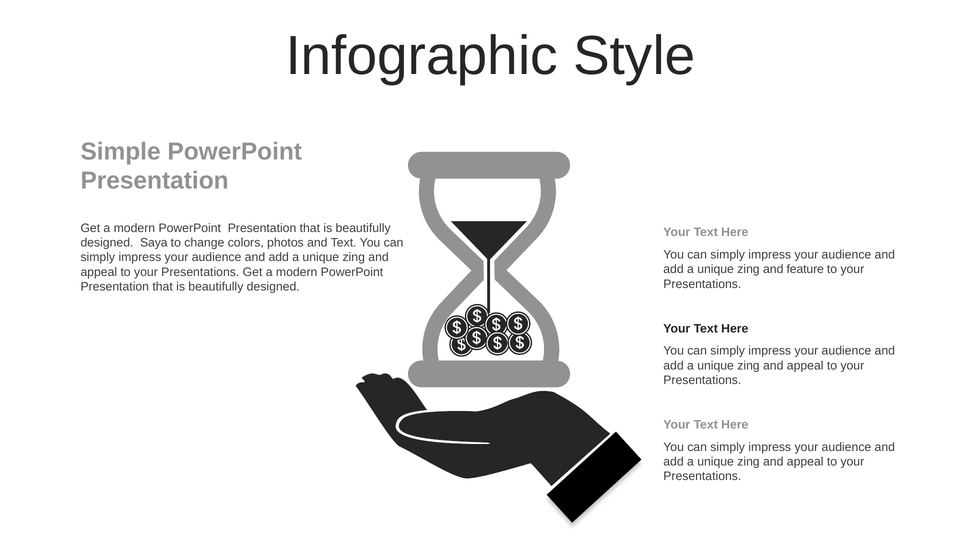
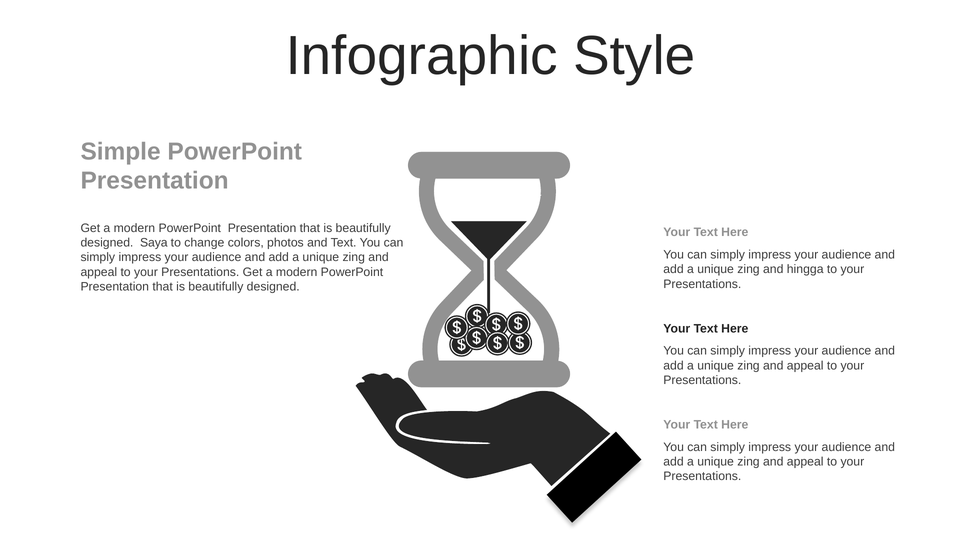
feature: feature -> hingga (805, 269)
